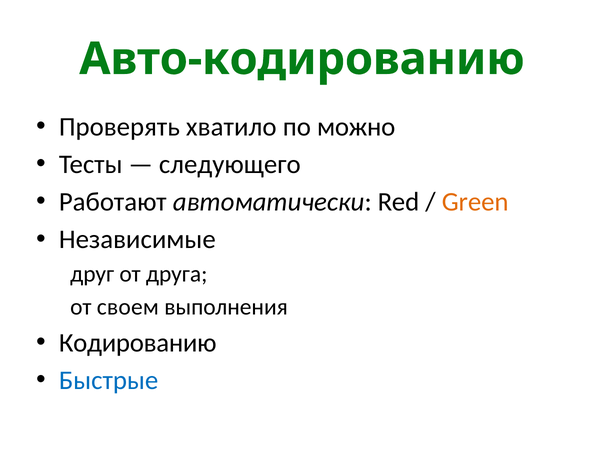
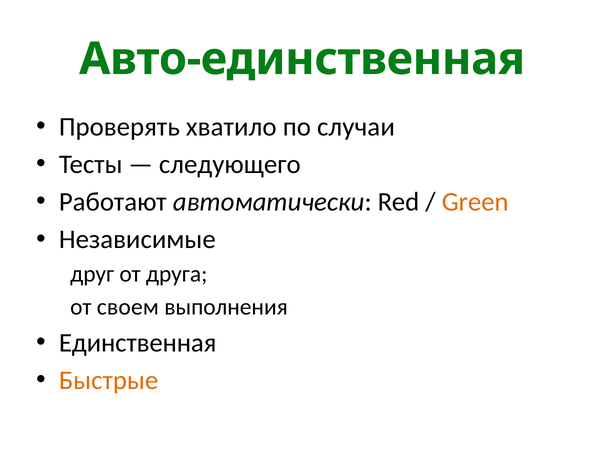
Авто-кодированию: Авто-кодированию -> Авто-единственная (302, 59)
можно: можно -> случаи (356, 127)
Кодированию: Кодированию -> Единственная (138, 343)
Быстрые colour: blue -> orange (109, 381)
